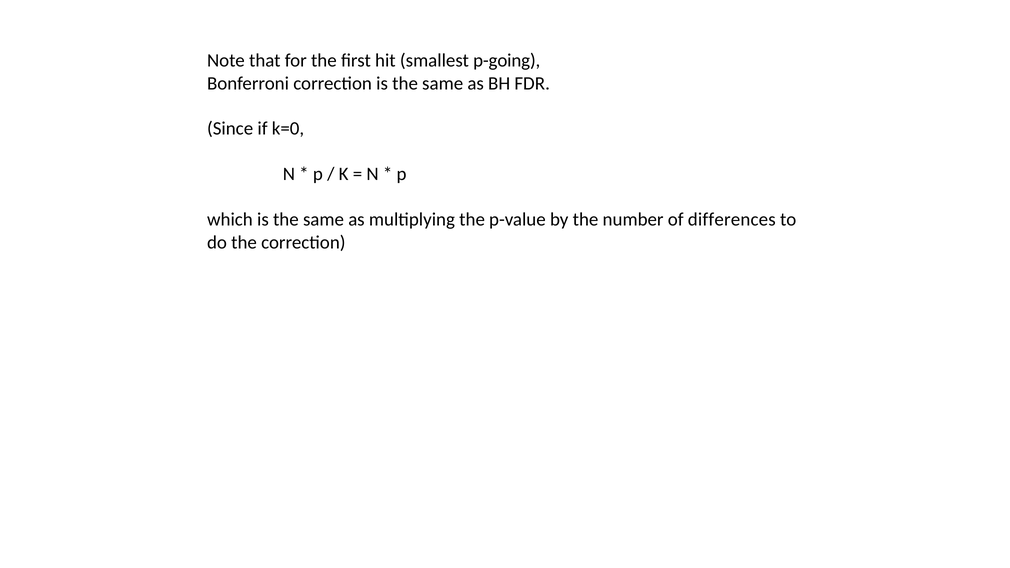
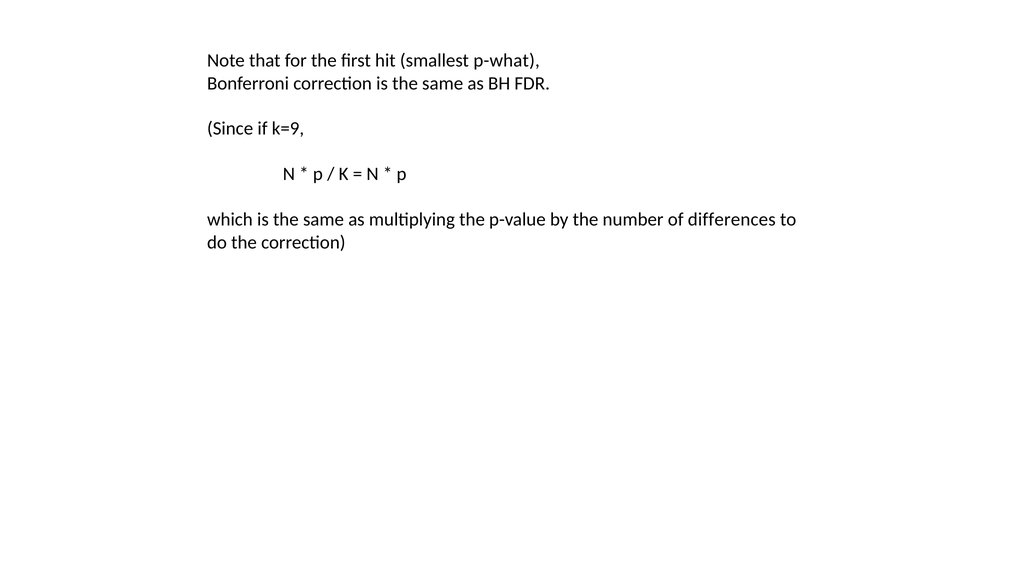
p-going: p-going -> p-what (507, 61)
k=0: k=0 -> k=9 (288, 129)
